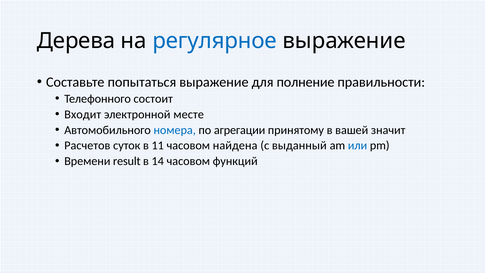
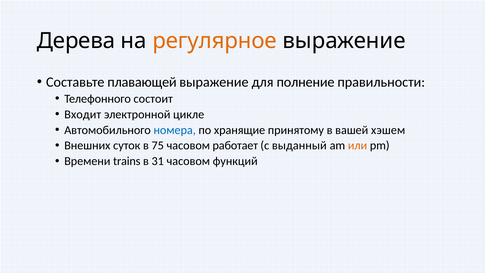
регулярное colour: blue -> orange (215, 41)
попытаться: попытаться -> плавающей (142, 82)
месте: месте -> цикле (189, 114)
агрегации: агрегации -> хранящие (240, 130)
значит: значит -> хэшем (388, 130)
Расчетов: Расчетов -> Внешних (87, 146)
11: 11 -> 75 (158, 146)
найдена: найдена -> работает (235, 146)
или colour: blue -> orange (358, 146)
result: result -> trains (127, 161)
14: 14 -> 31 (158, 161)
